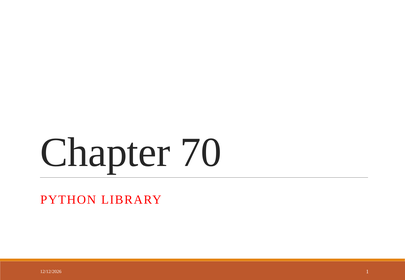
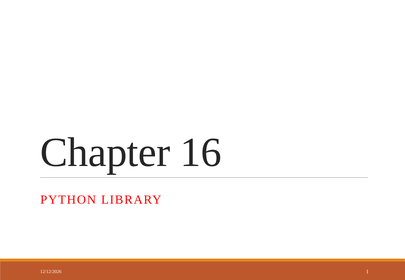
70: 70 -> 16 (201, 153)
